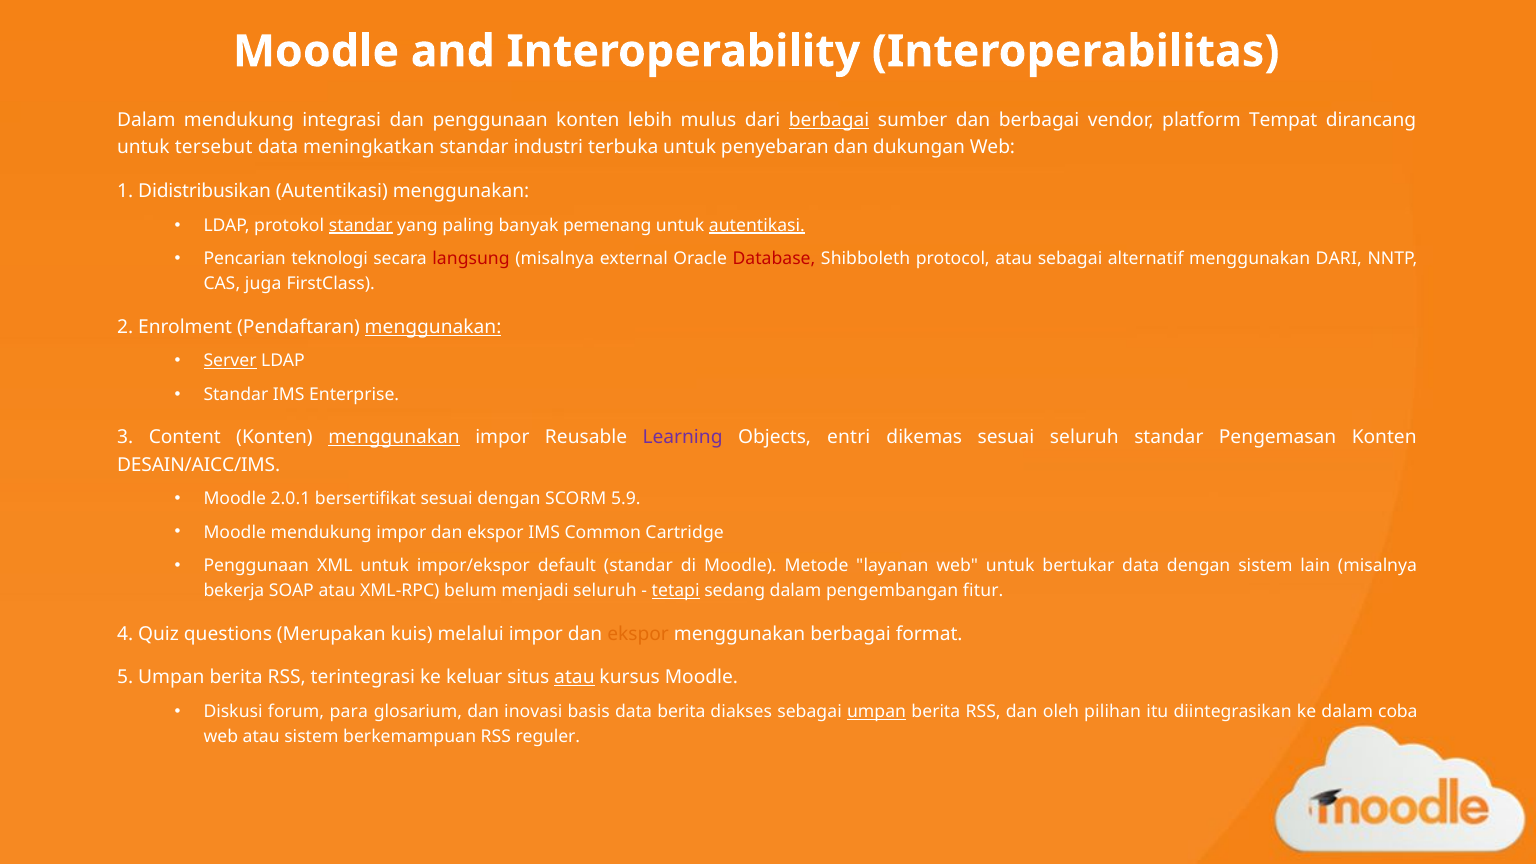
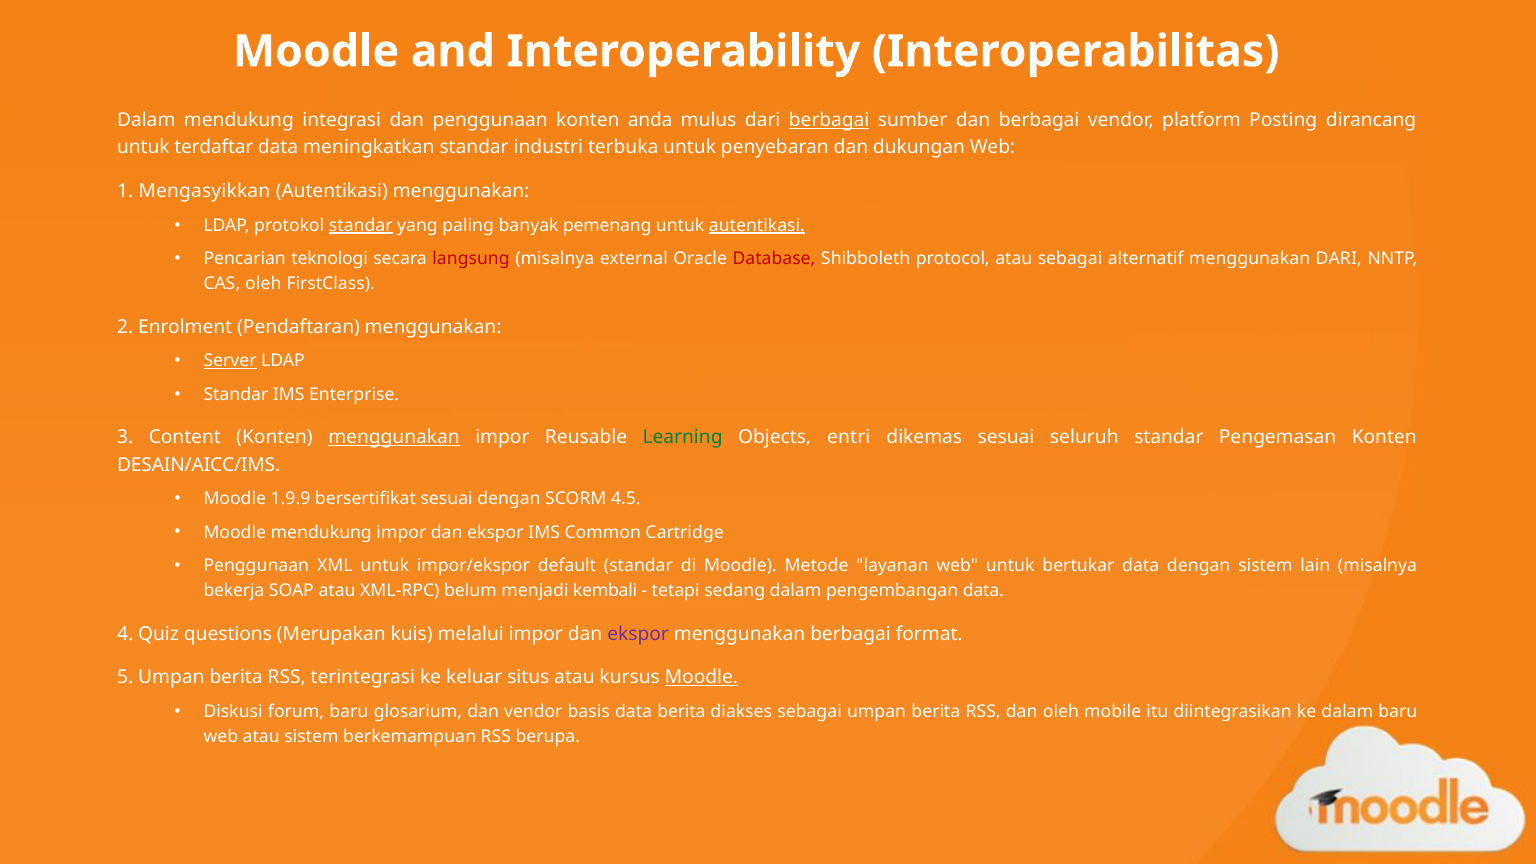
lebih: lebih -> anda (650, 120)
Tempat: Tempat -> Posting (1283, 120)
tersebut: tersebut -> terdaftar (214, 148)
Didistribusikan: Didistribusikan -> Mengasyikkan (204, 191)
CAS juga: juga -> oleh (263, 284)
menggunakan underline: present -> none (433, 327)
Learning colour: purple -> green (683, 437)
2.0.1: 2.0.1 -> 1.9.9 (291, 499)
5.9: 5.9 -> 4.5 (626, 499)
menjadi seluruh: seluruh -> kembali (605, 591)
tetapi underline: present -> none (676, 591)
pengembangan fitur: fitur -> data (983, 591)
ekspor colour: orange -> purple (638, 634)
atau underline: present -> none (574, 677)
Moodle underline: none -> present (701, 677)
forum para: para -> baru (349, 712)
dan inovasi: inovasi -> vendor (533, 712)
umpan underline: present -> none (877, 712)
pilihan: pilihan -> mobile (1113, 712)
dalam coba: coba -> baru (1398, 712)
reguler: reguler -> berupa (548, 737)
